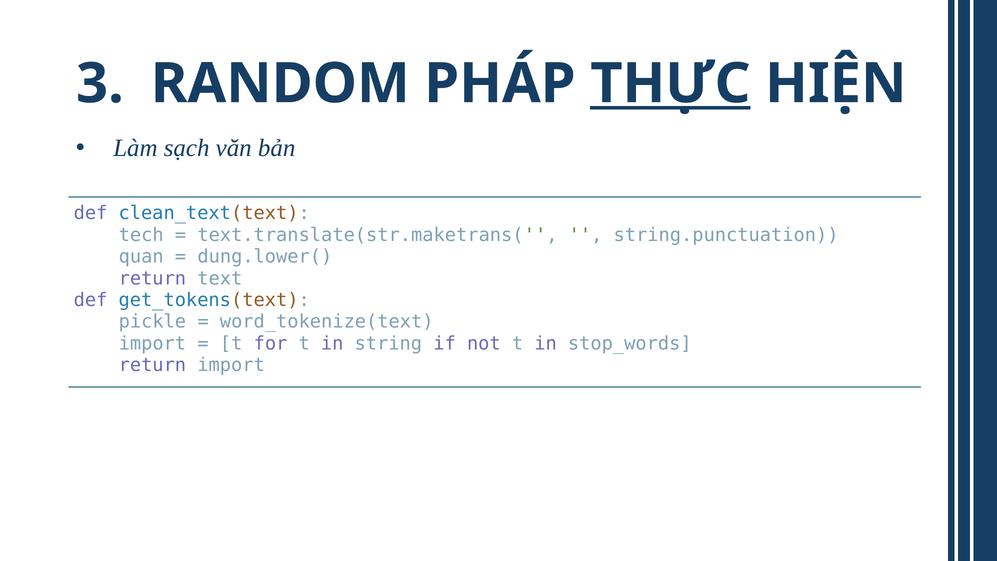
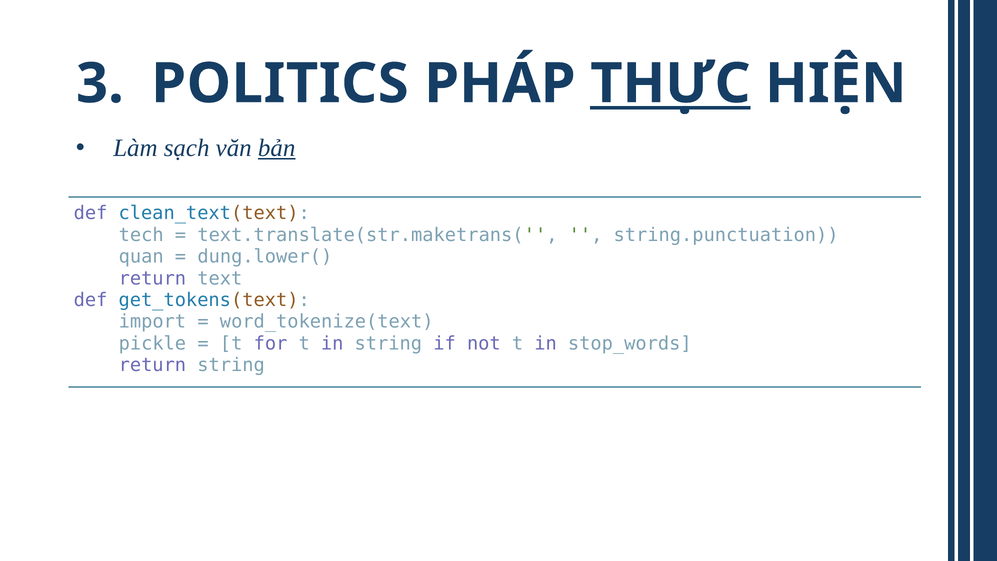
RANDOM: RANDOM -> POLITICS (280, 84)
bản underline: none -> present (277, 148)
pickle: pickle -> import (152, 322)
import: import -> pickle (152, 343)
return import: import -> string (231, 365)
